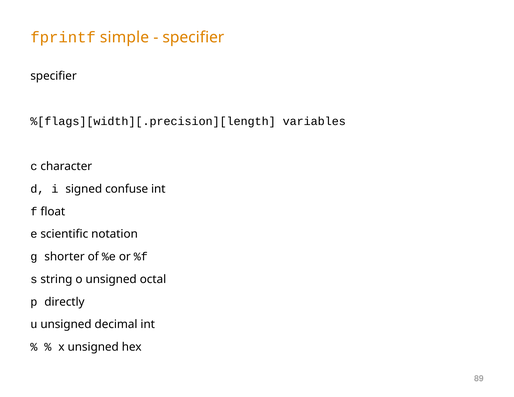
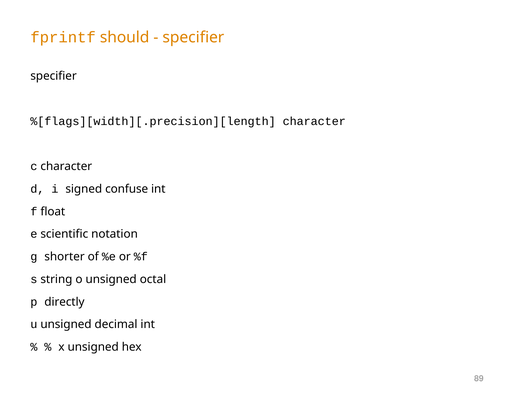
simple: simple -> should (125, 37)
%[flags][width][.precision][length variables: variables -> character (314, 121)
